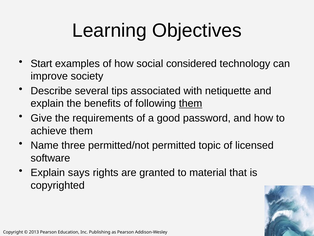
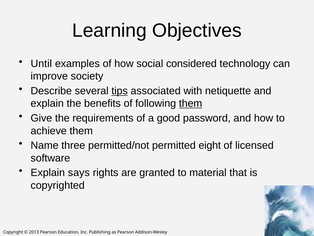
Start: Start -> Until (41, 64)
tips underline: none -> present (120, 91)
topic: topic -> eight (210, 145)
